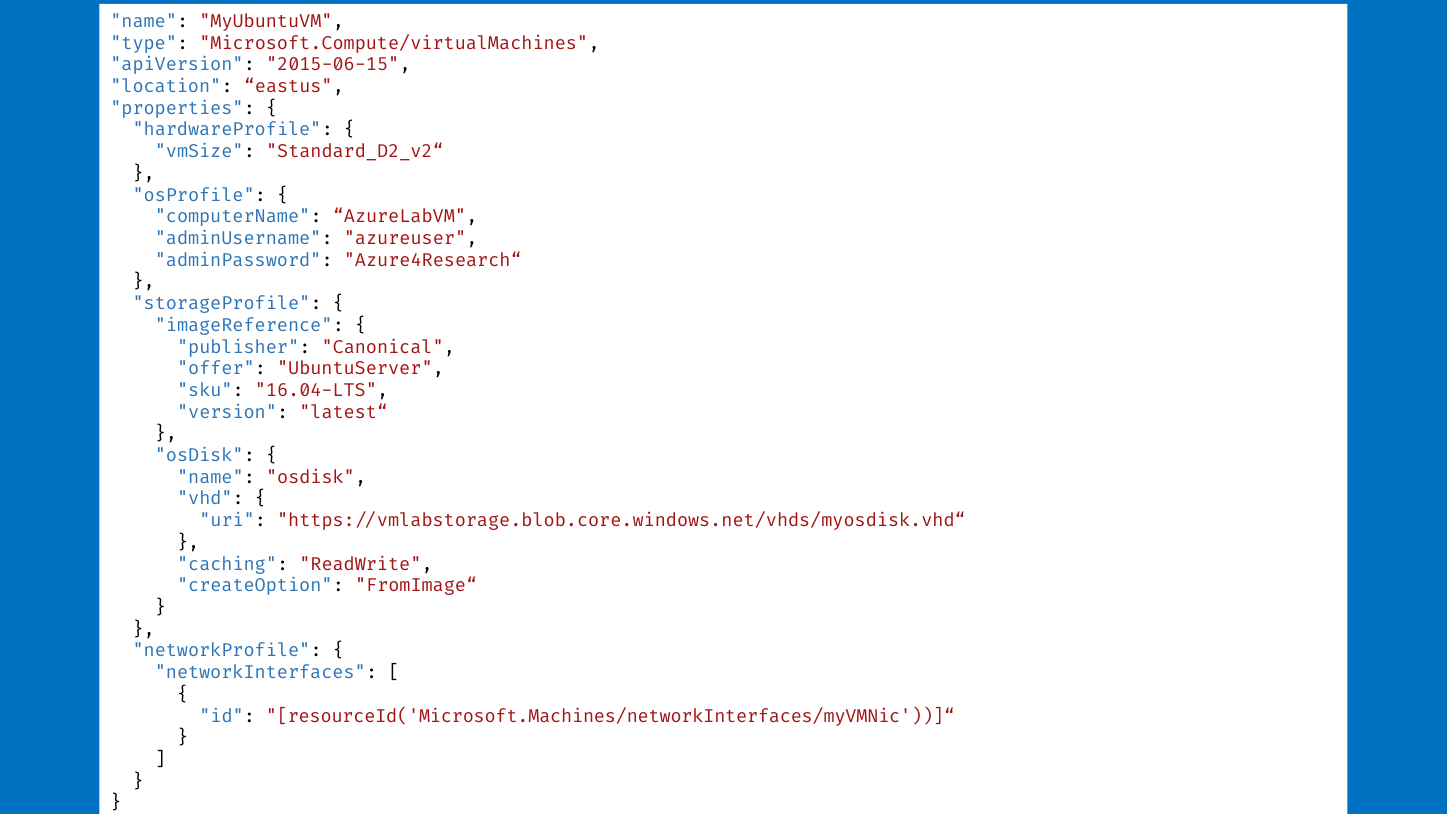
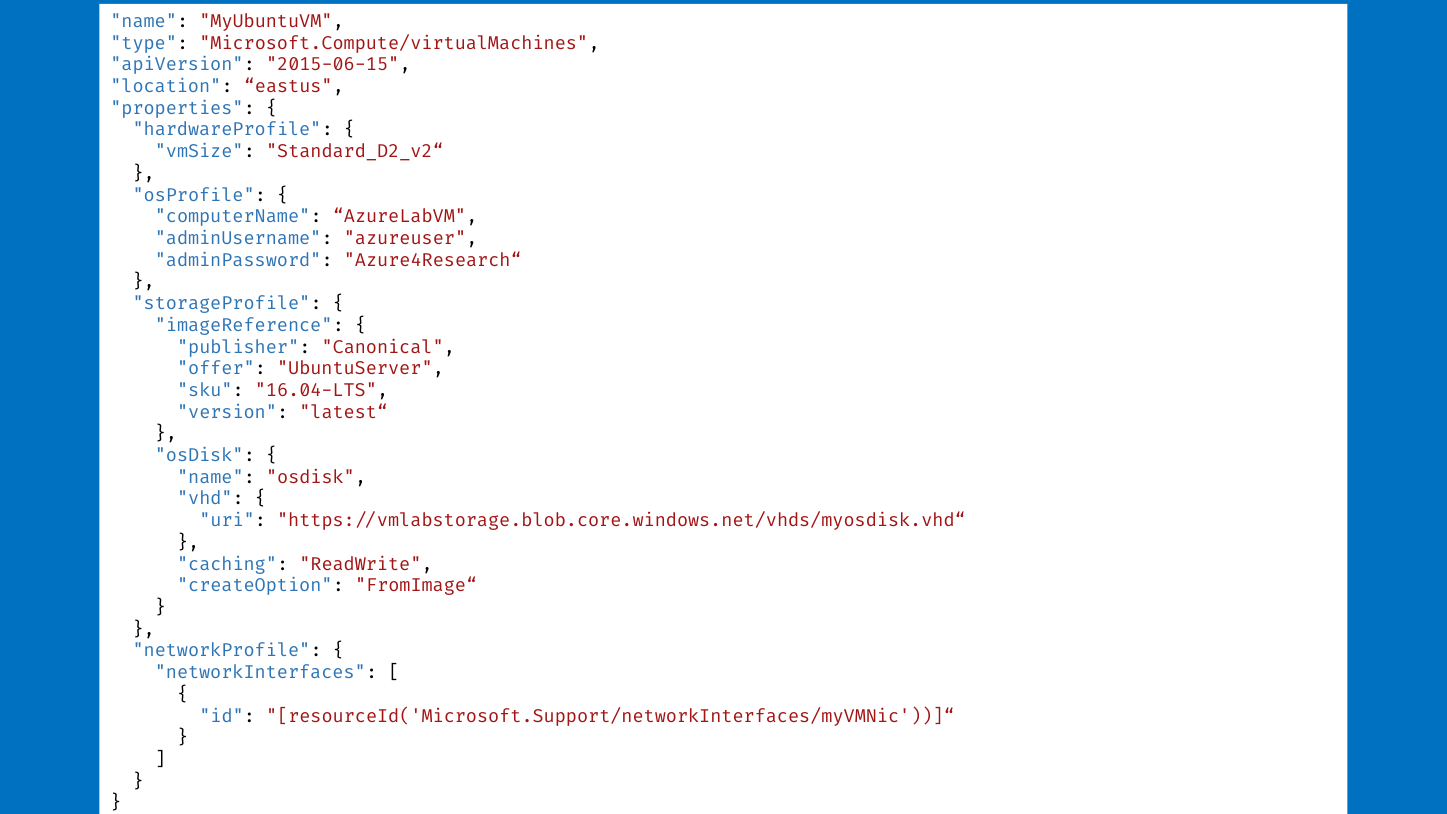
resourceId('Microsoft.Machines/networkInterfaces/myVMNic'))]“: resourceId('Microsoft.Machines/networkInterfaces/myVMNic'))]“ -> resourceId('Microsoft.Support/networkInterfaces/myVMNic'))]“ (610, 716)
